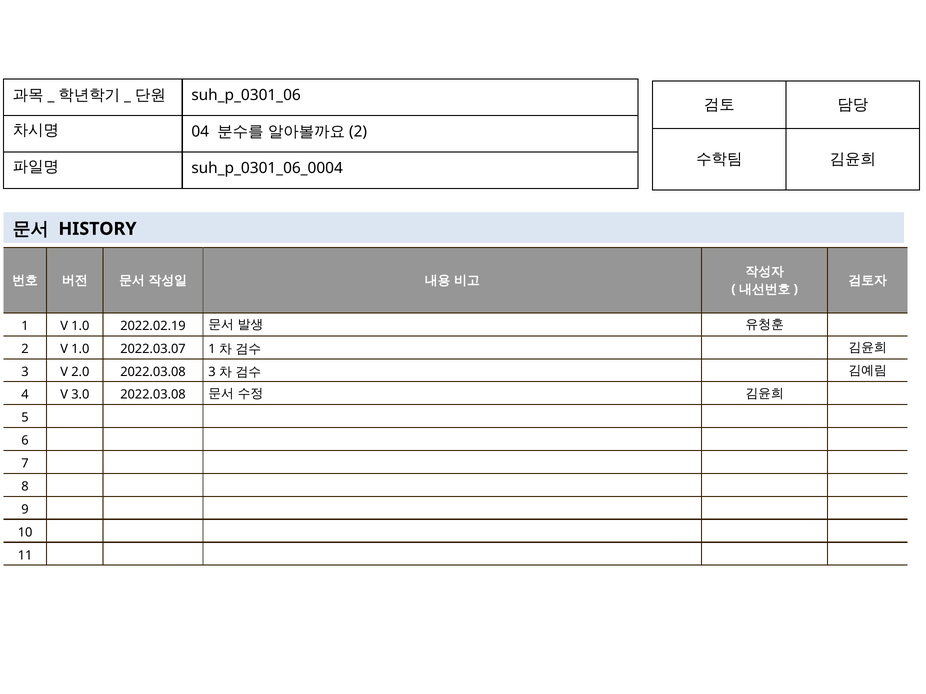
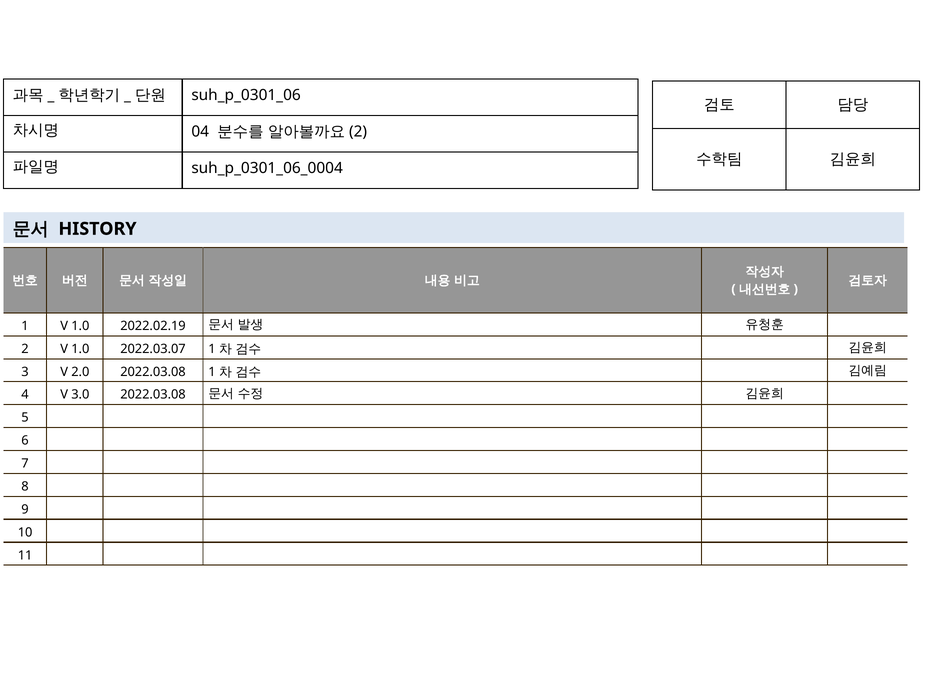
2022.03.08 3: 3 -> 1 (212, 372)
